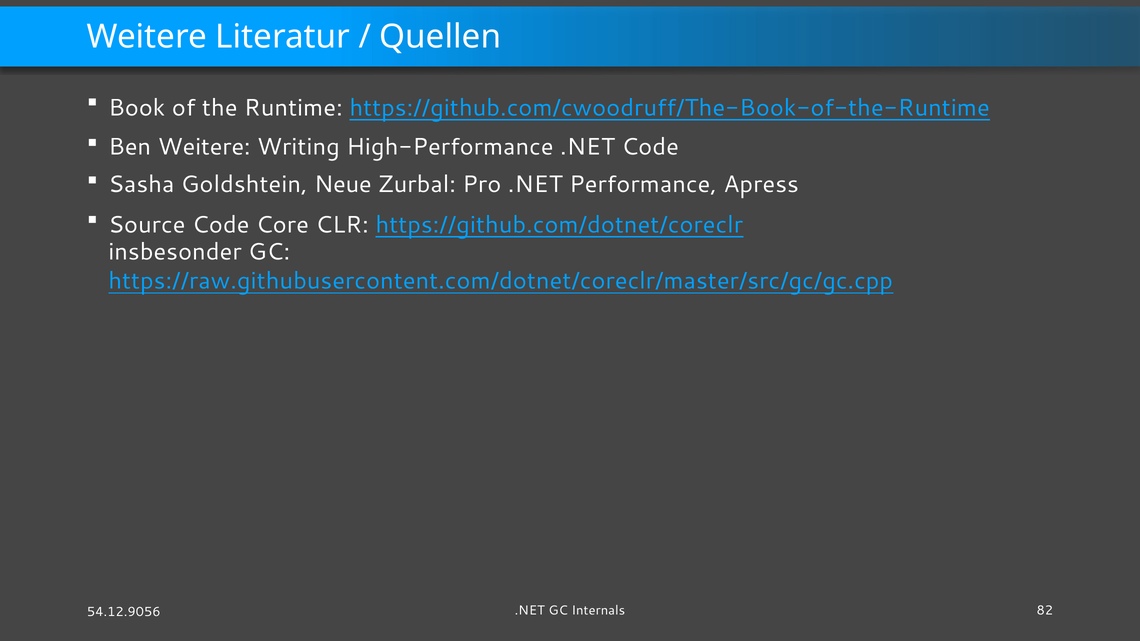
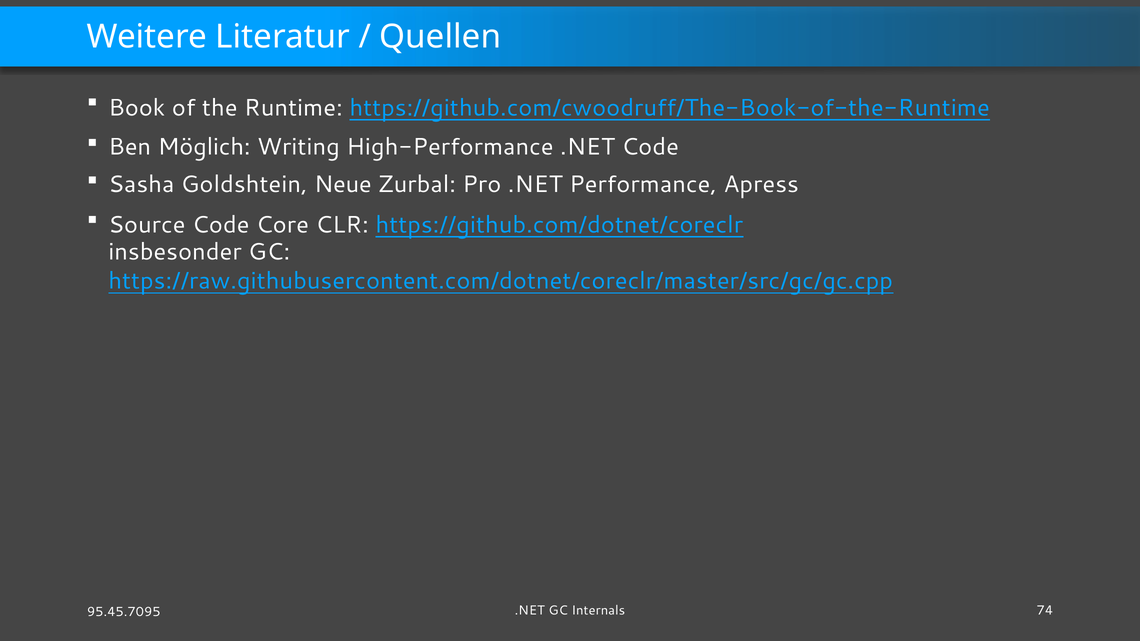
Ben Weitere: Weitere -> Möglich (204, 147)
82: 82 -> 74 (1045, 611)
54.12.9056: 54.12.9056 -> 95.45.7095 (124, 612)
